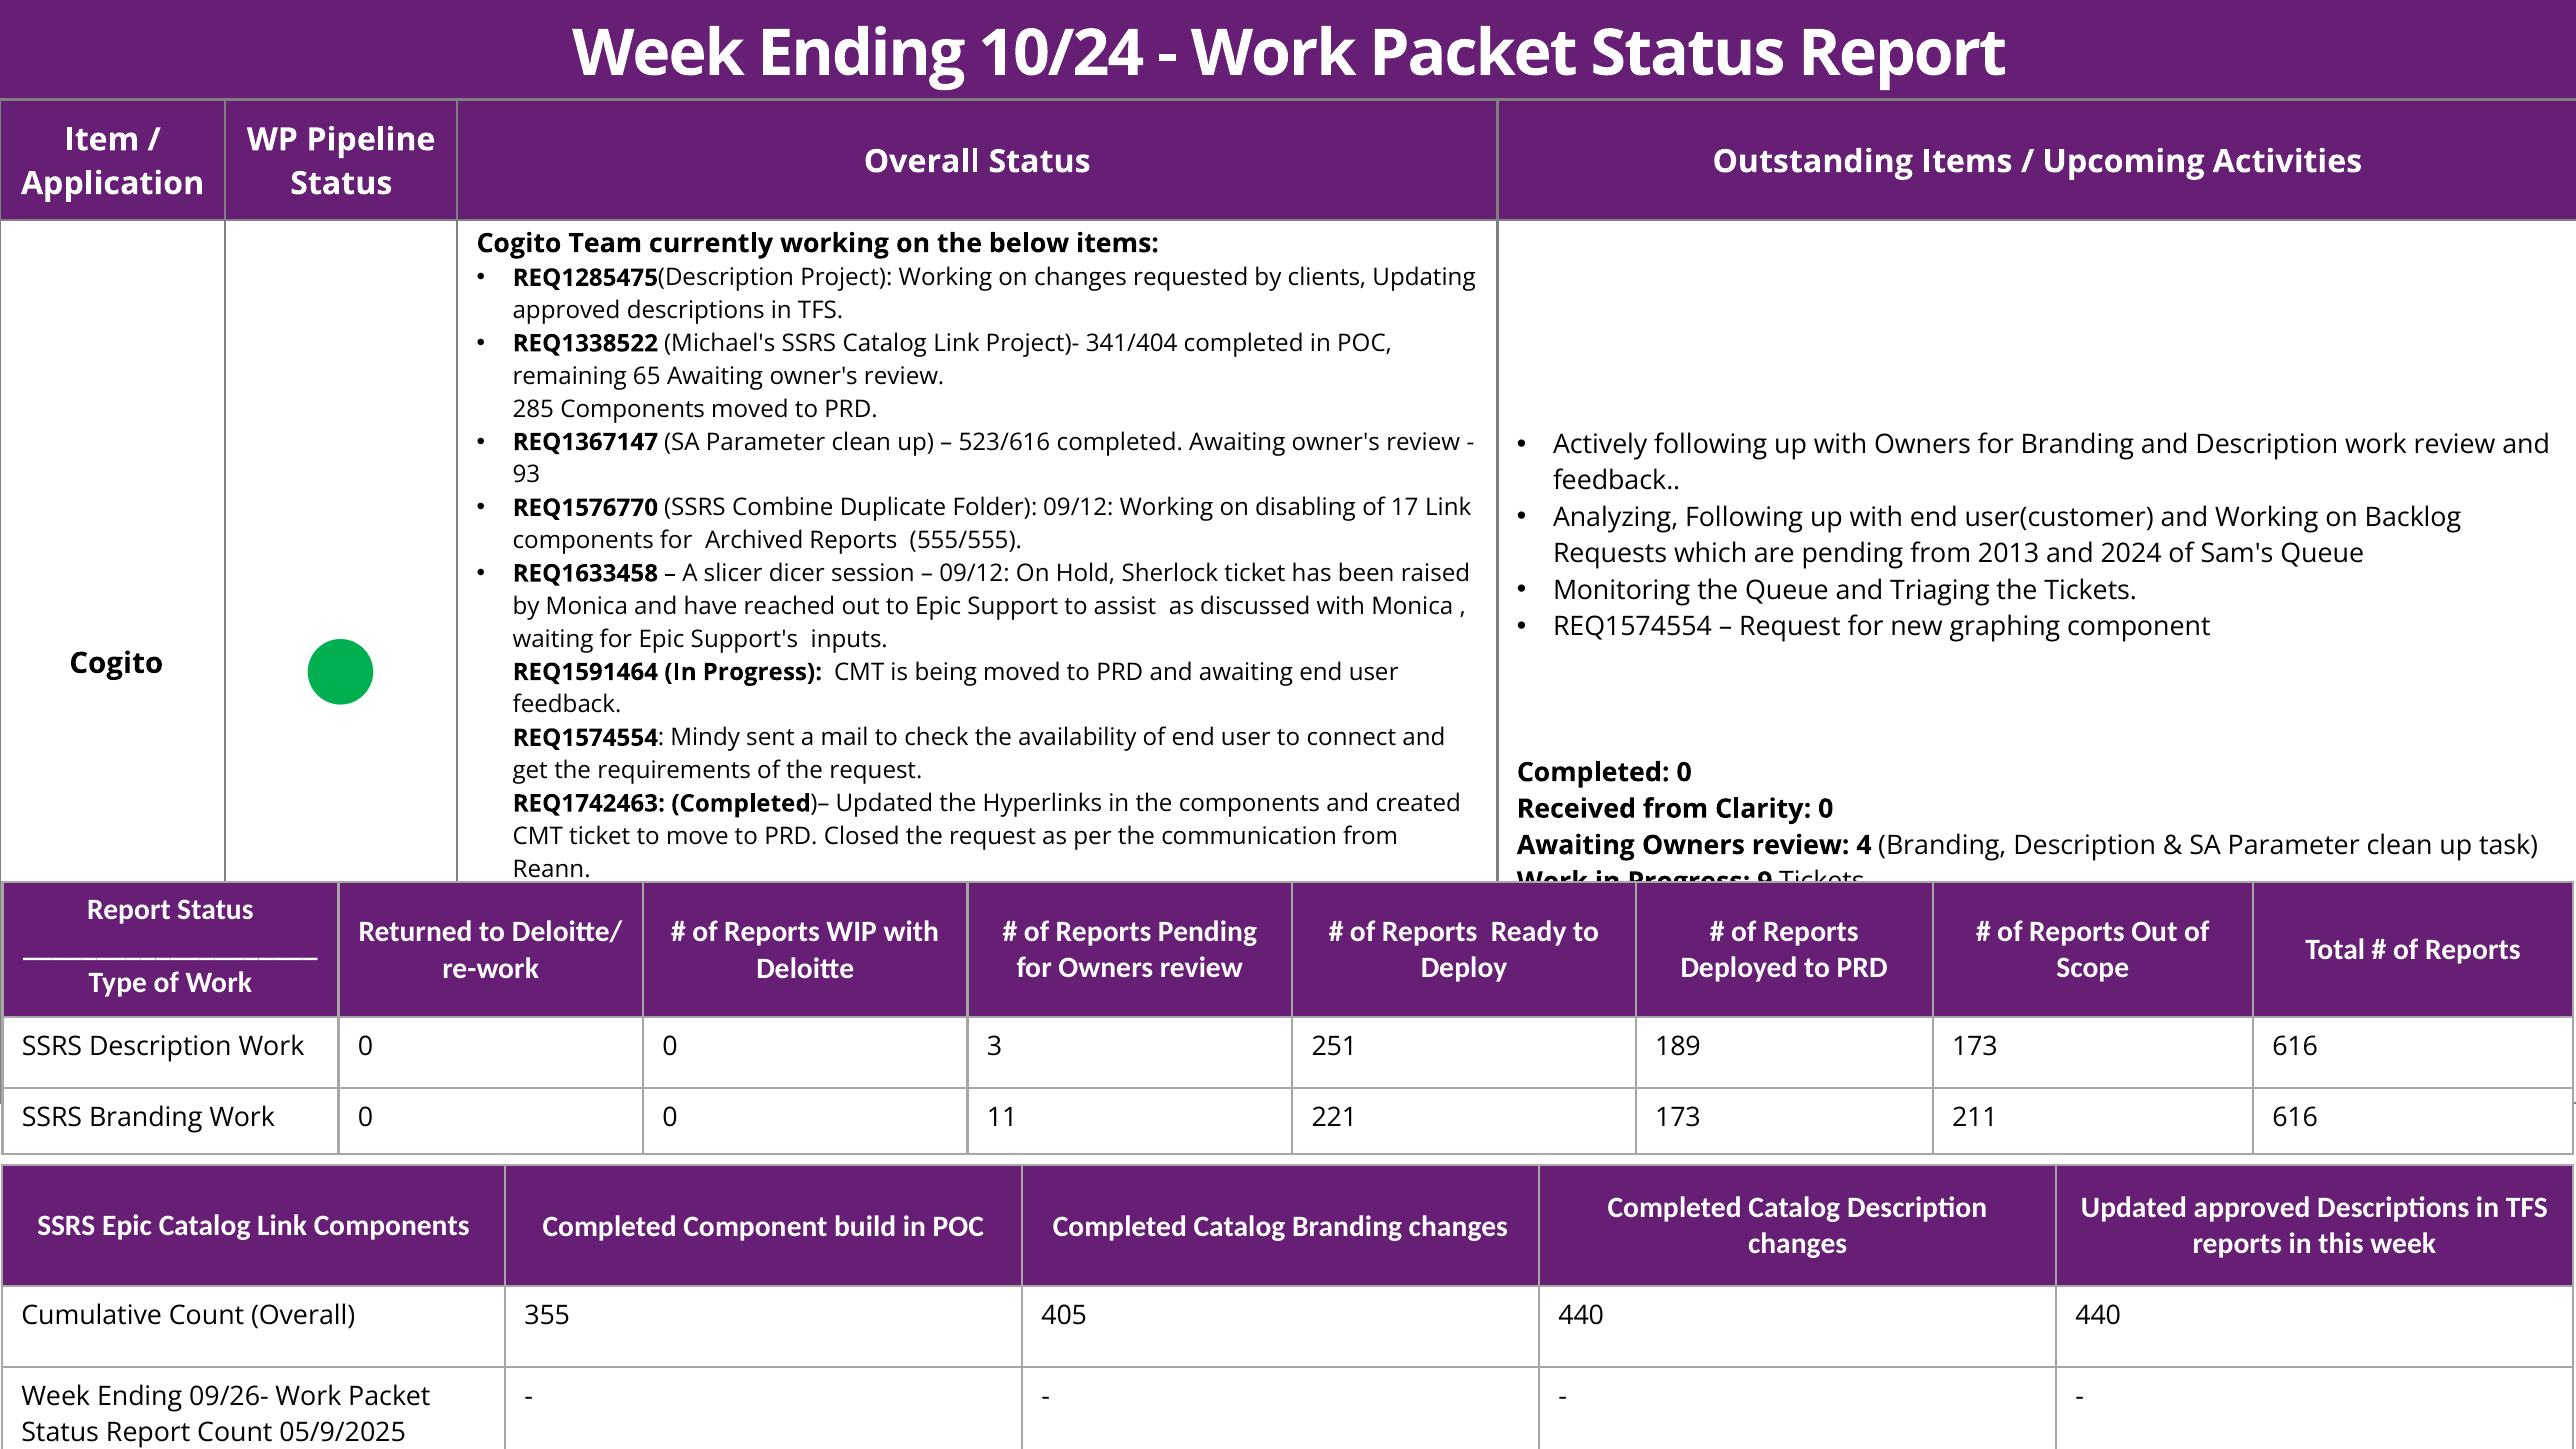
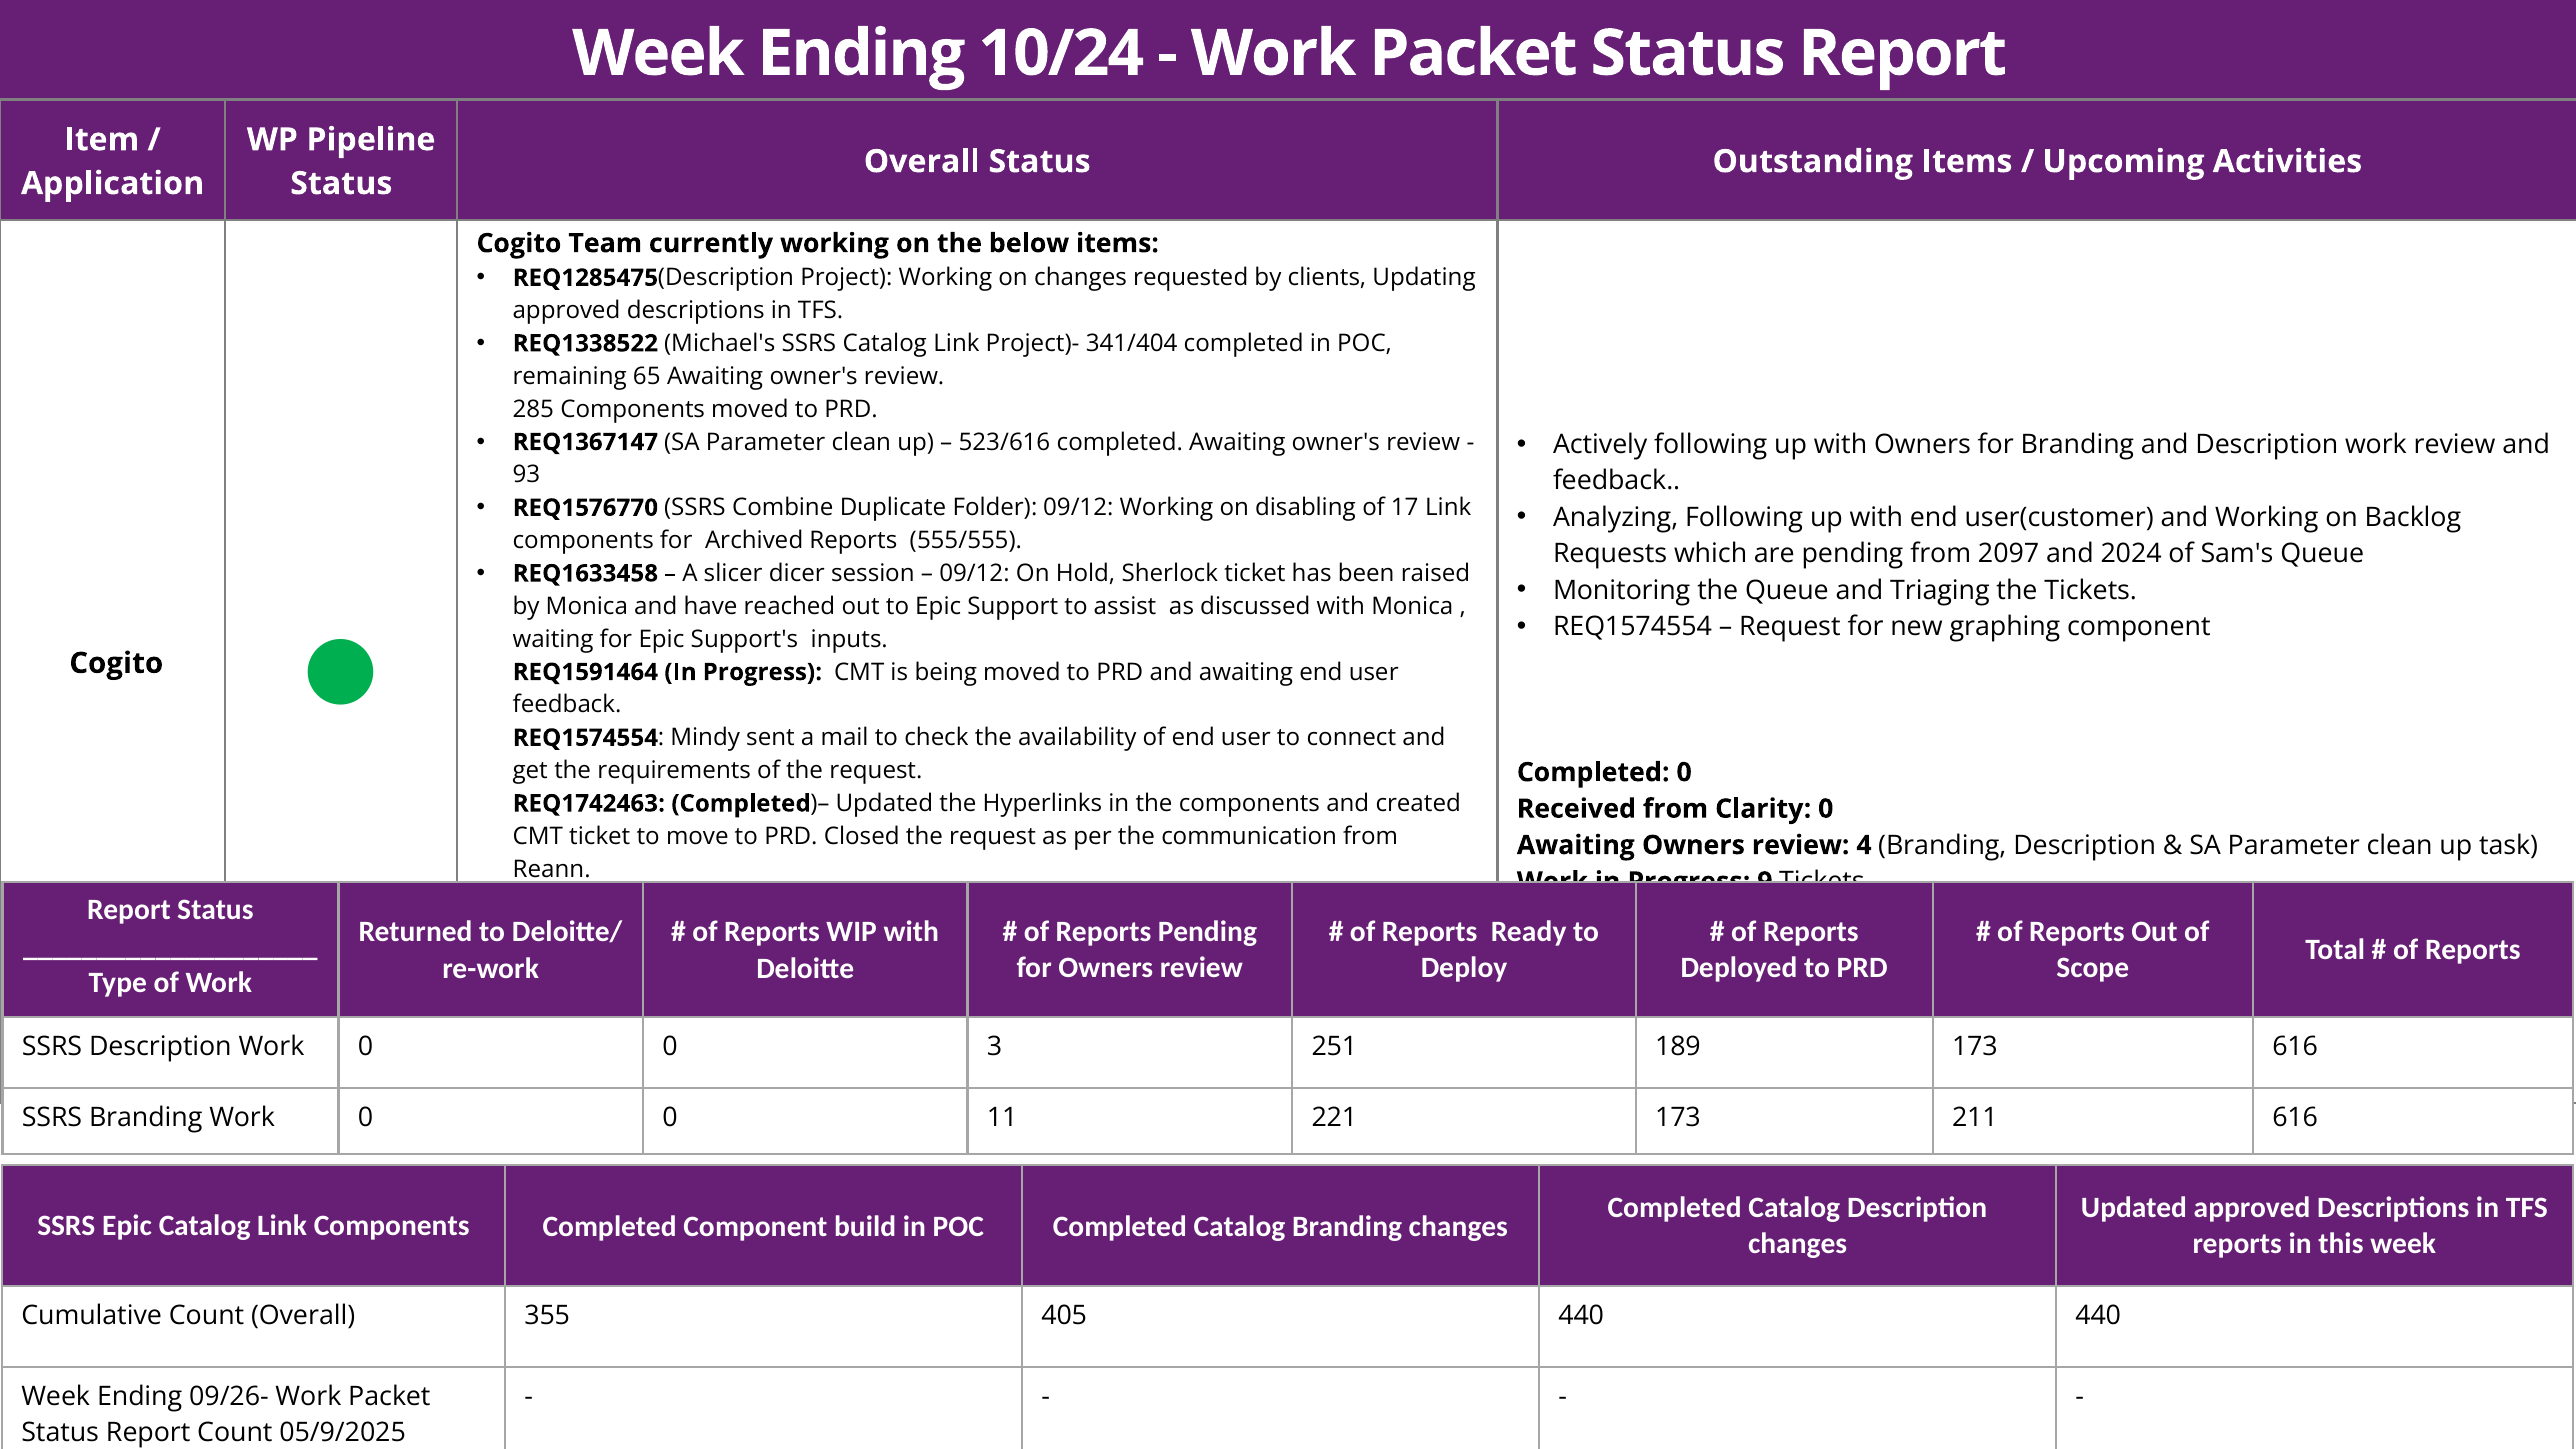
2013: 2013 -> 2097 (2009, 554)
